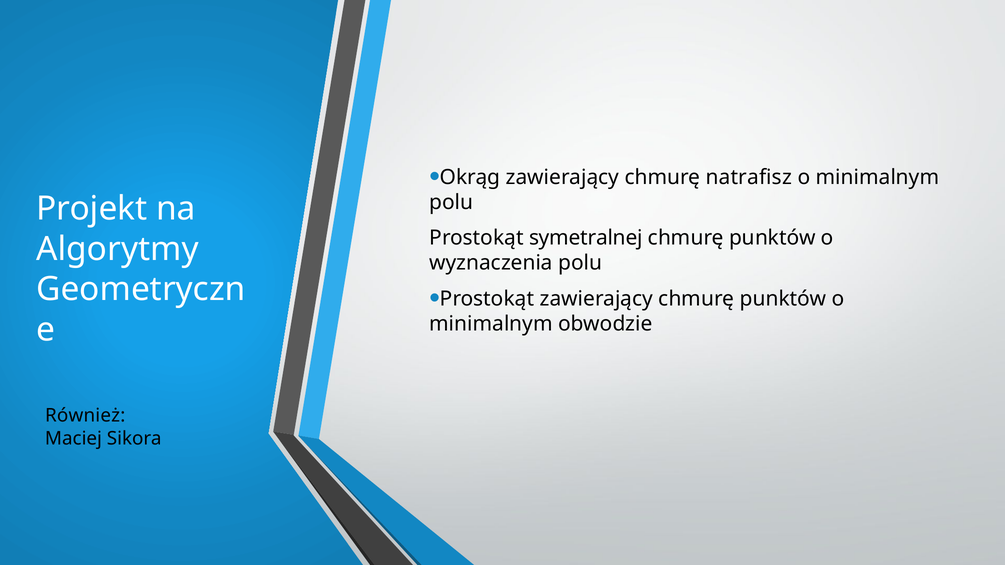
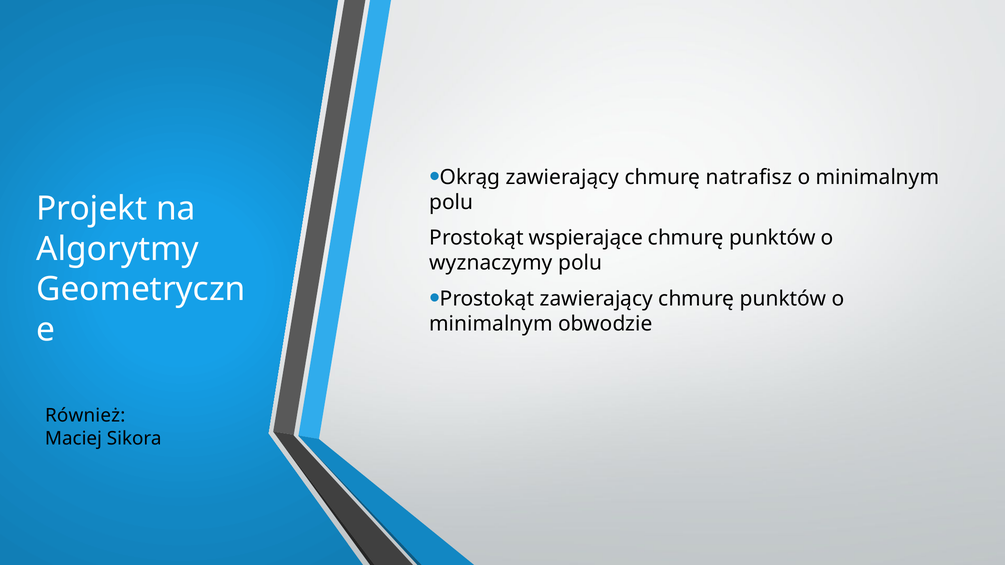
symetralnej: symetralnej -> wspierające (586, 238)
wyznaczenia: wyznaczenia -> wyznaczymy (491, 263)
